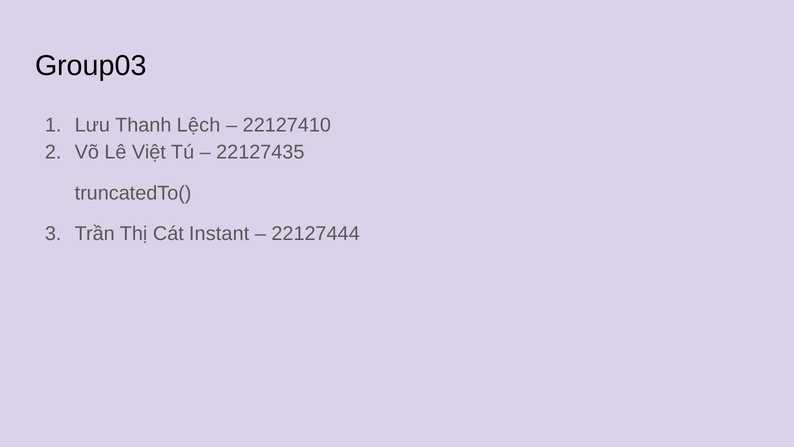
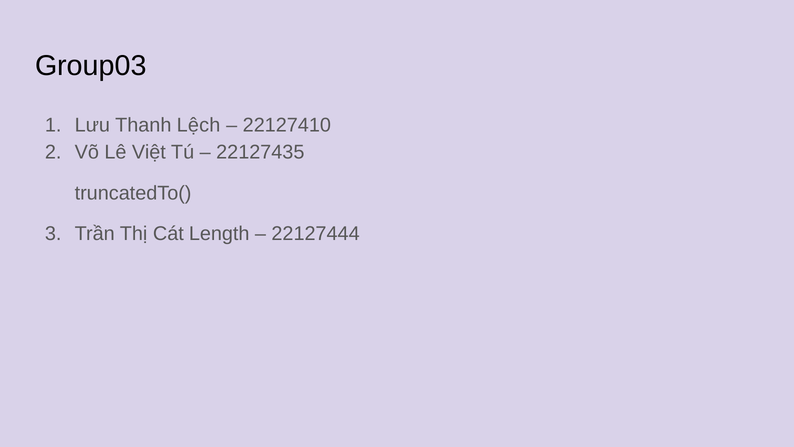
Instant: Instant -> Length (219, 233)
